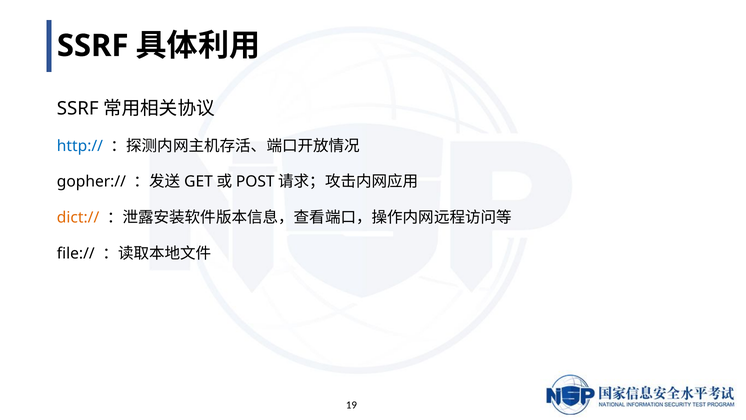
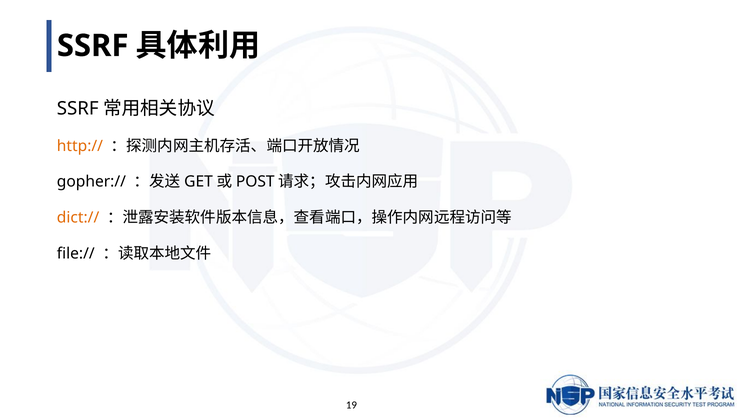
http:// colour: blue -> orange (80, 146)
